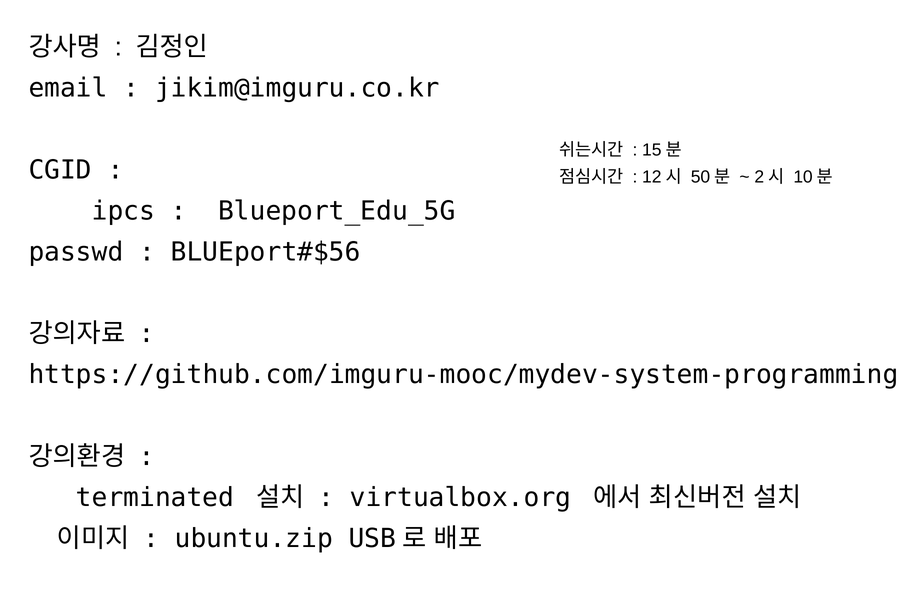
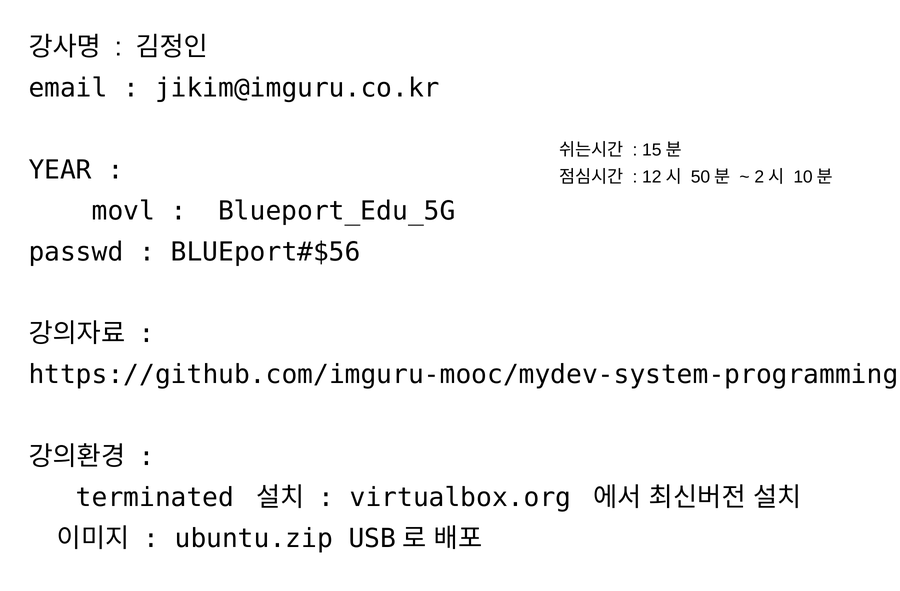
CGID: CGID -> YEAR (60, 170)
ipcs: ipcs -> movl (123, 211)
